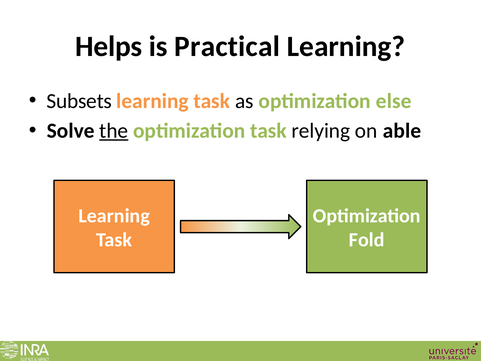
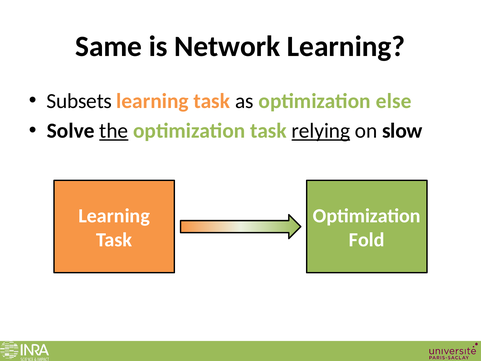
Helps: Helps -> Same (109, 47)
Practical: Practical -> Network (227, 47)
relying underline: none -> present (321, 131)
able: able -> slow (402, 131)
